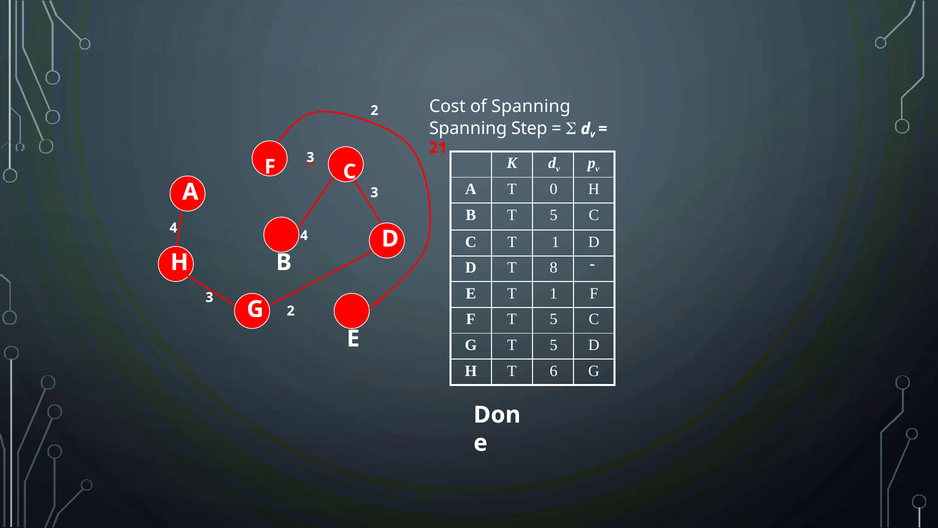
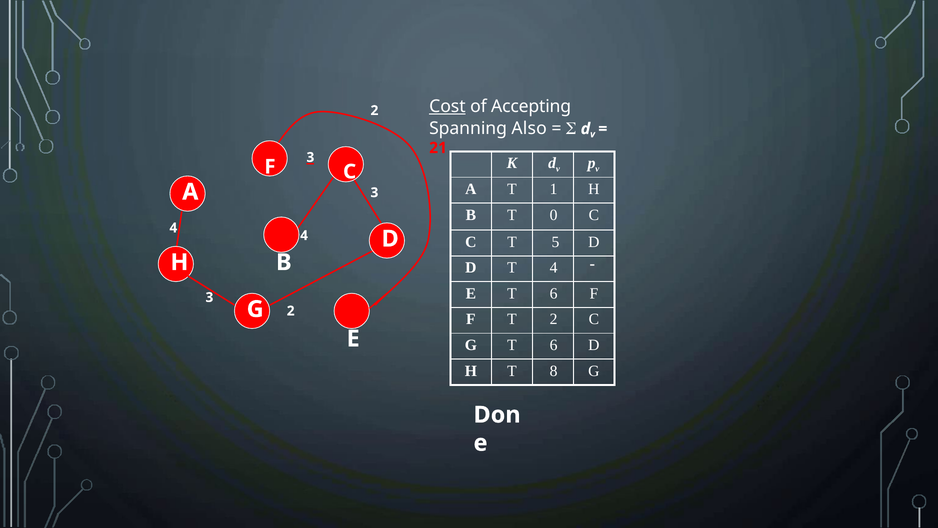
Cost underline: none -> present (447, 107)
of Spanning: Spanning -> Accepting (531, 107)
Step: Step -> Also (529, 128)
0: 0 -> 1 (554, 189)
B T 5: 5 -> 0 (554, 215)
C T 1: 1 -> 5 (555, 242)
T 8: 8 -> 4 (554, 267)
E T 1: 1 -> 6 (554, 293)
F T 5: 5 -> 2 (554, 319)
G T 5: 5 -> 6 (554, 345)
6: 6 -> 8 (554, 371)
